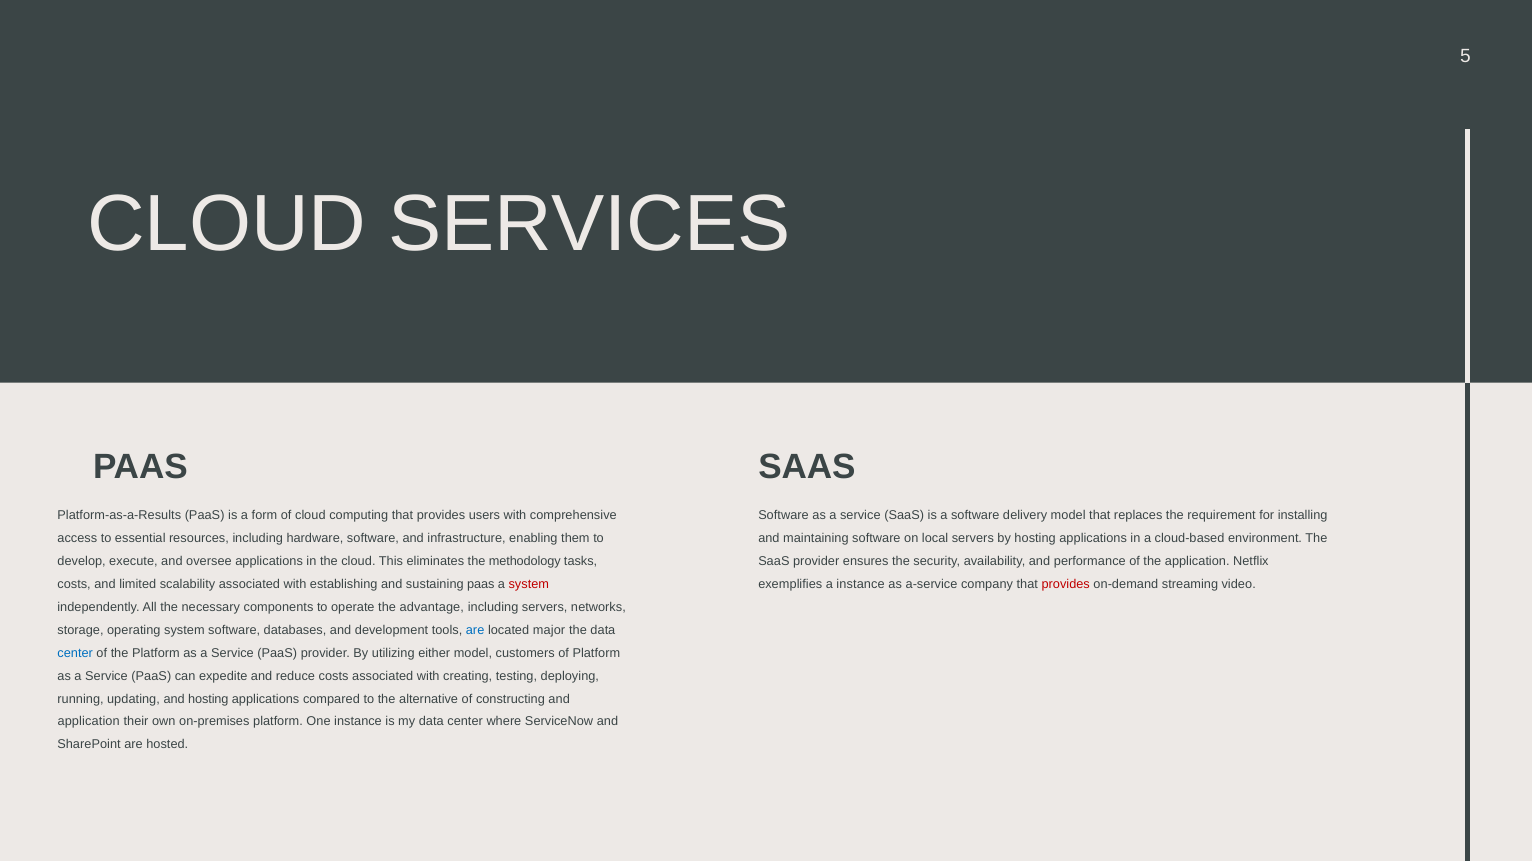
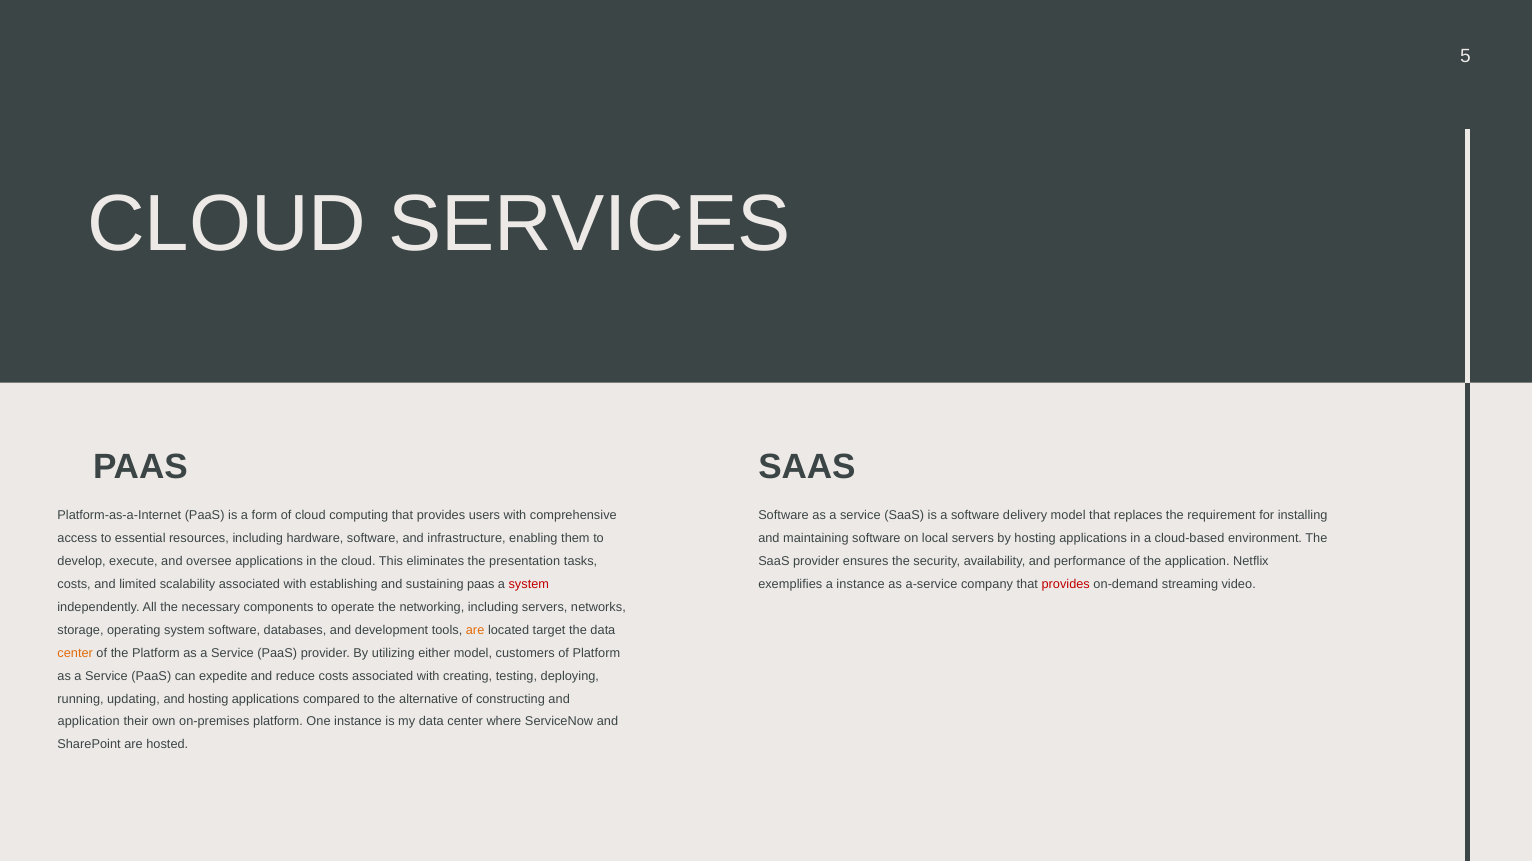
Platform-as-a-Results: Platform-as-a-Results -> Platform-as-a-Internet (119, 516)
methodology: methodology -> presentation (525, 562)
advantage: advantage -> networking (432, 608)
are colour: blue -> orange (475, 631)
major: major -> target (549, 631)
center colour: blue -> orange (75, 654)
